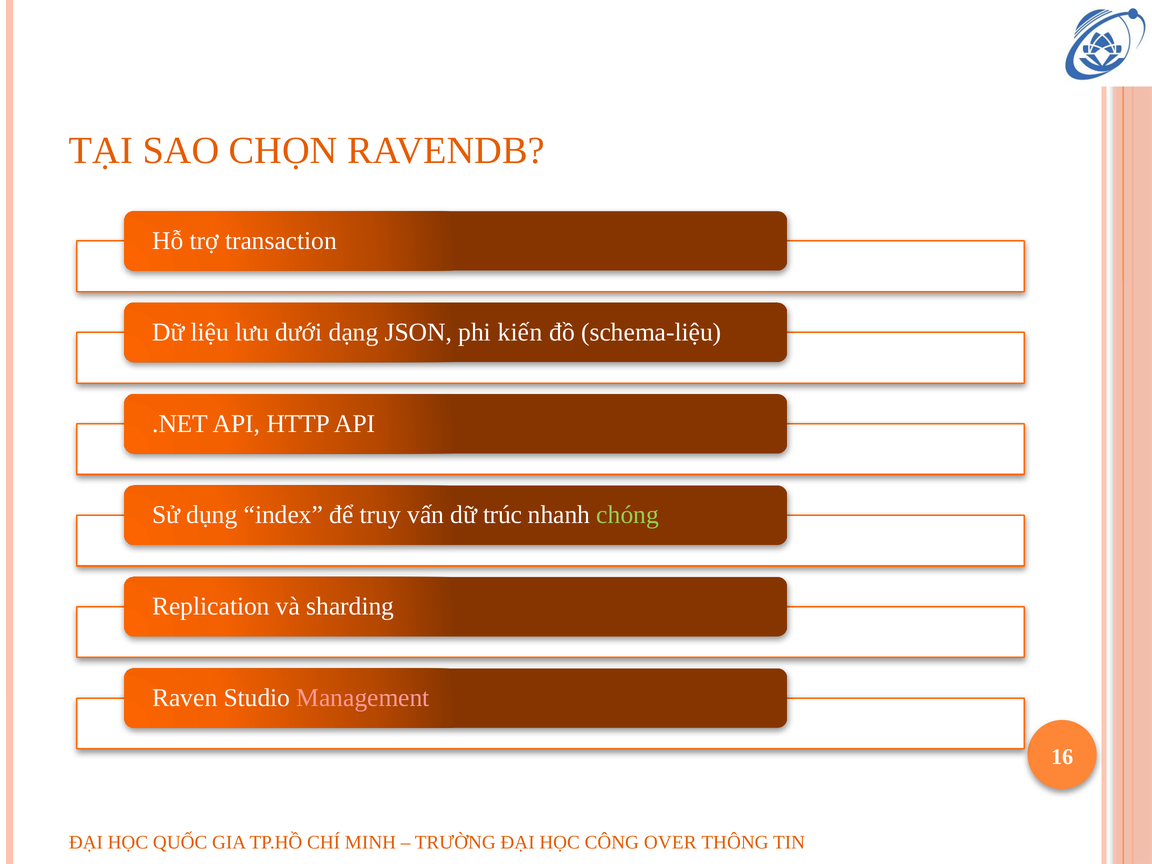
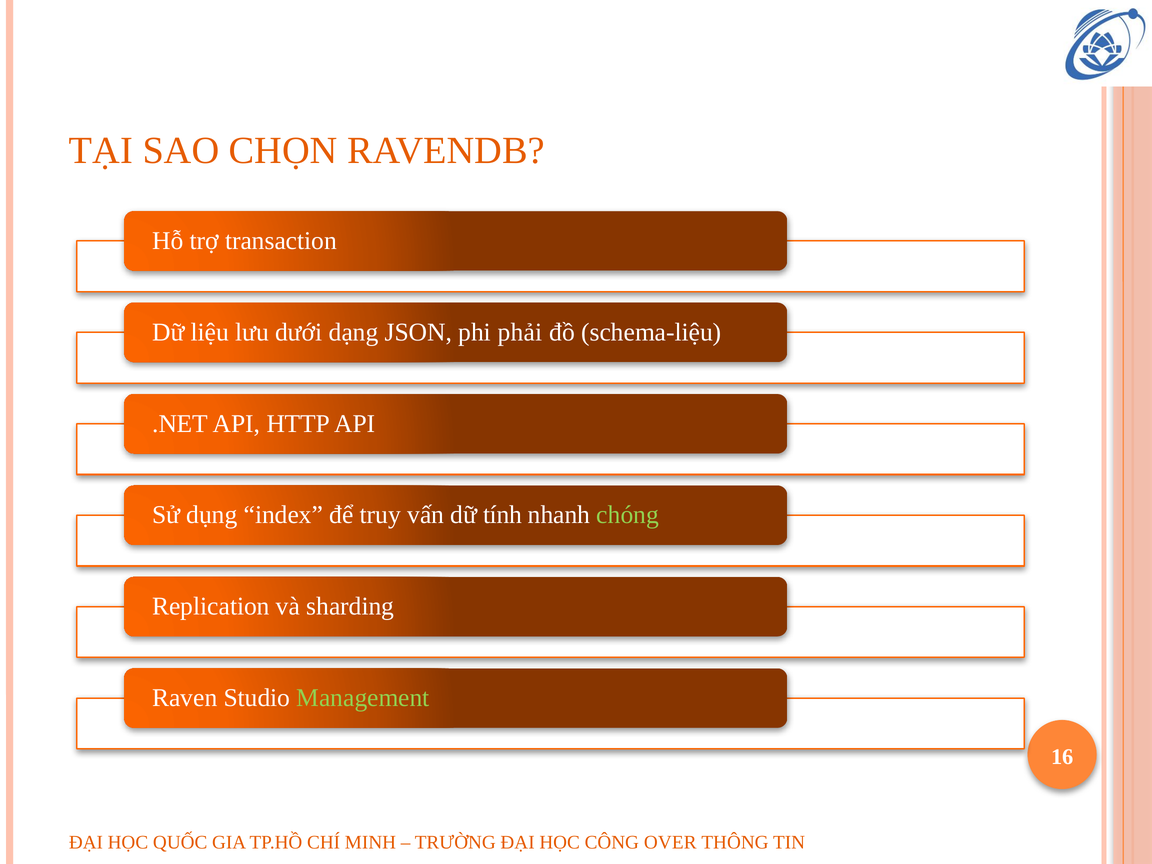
kiến: kiến -> phải (520, 332)
trúc: trúc -> tính (503, 515)
Management colour: pink -> light green (363, 698)
